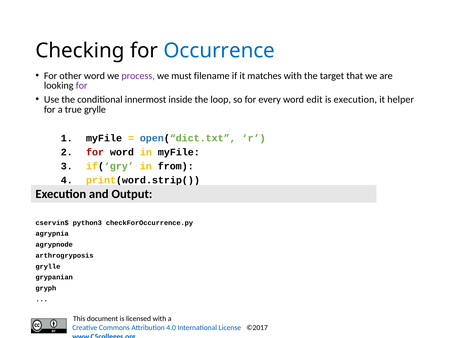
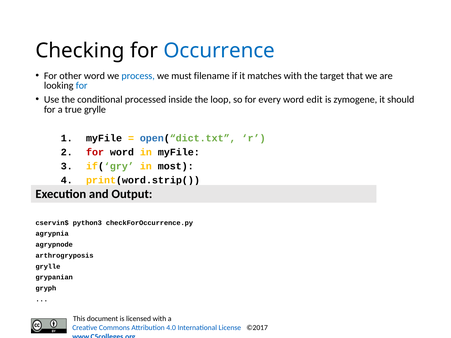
process colour: purple -> blue (138, 76)
for colour: purple -> blue (82, 86)
innermost: innermost -> processed (146, 100)
is execution: execution -> zymogene (355, 100)
helper: helper -> should (401, 100)
from: from -> most (176, 166)
